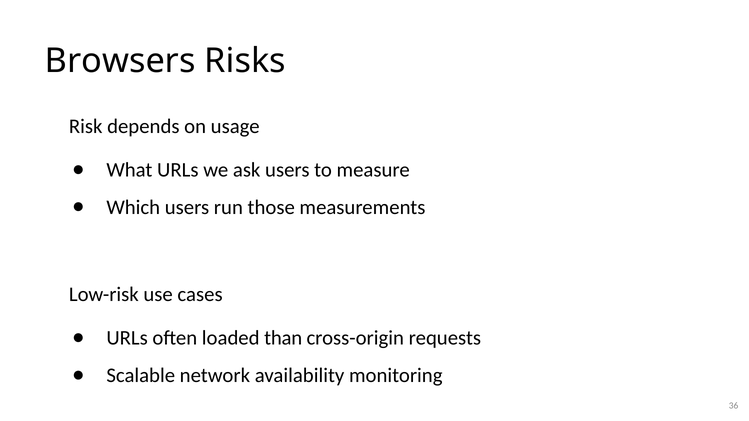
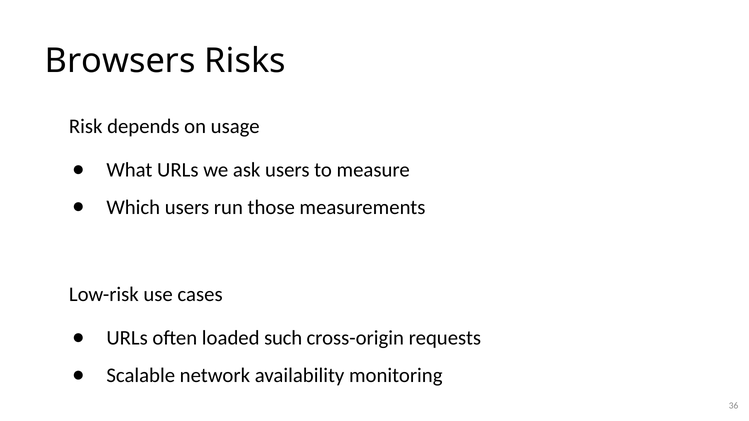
than: than -> such (283, 338)
